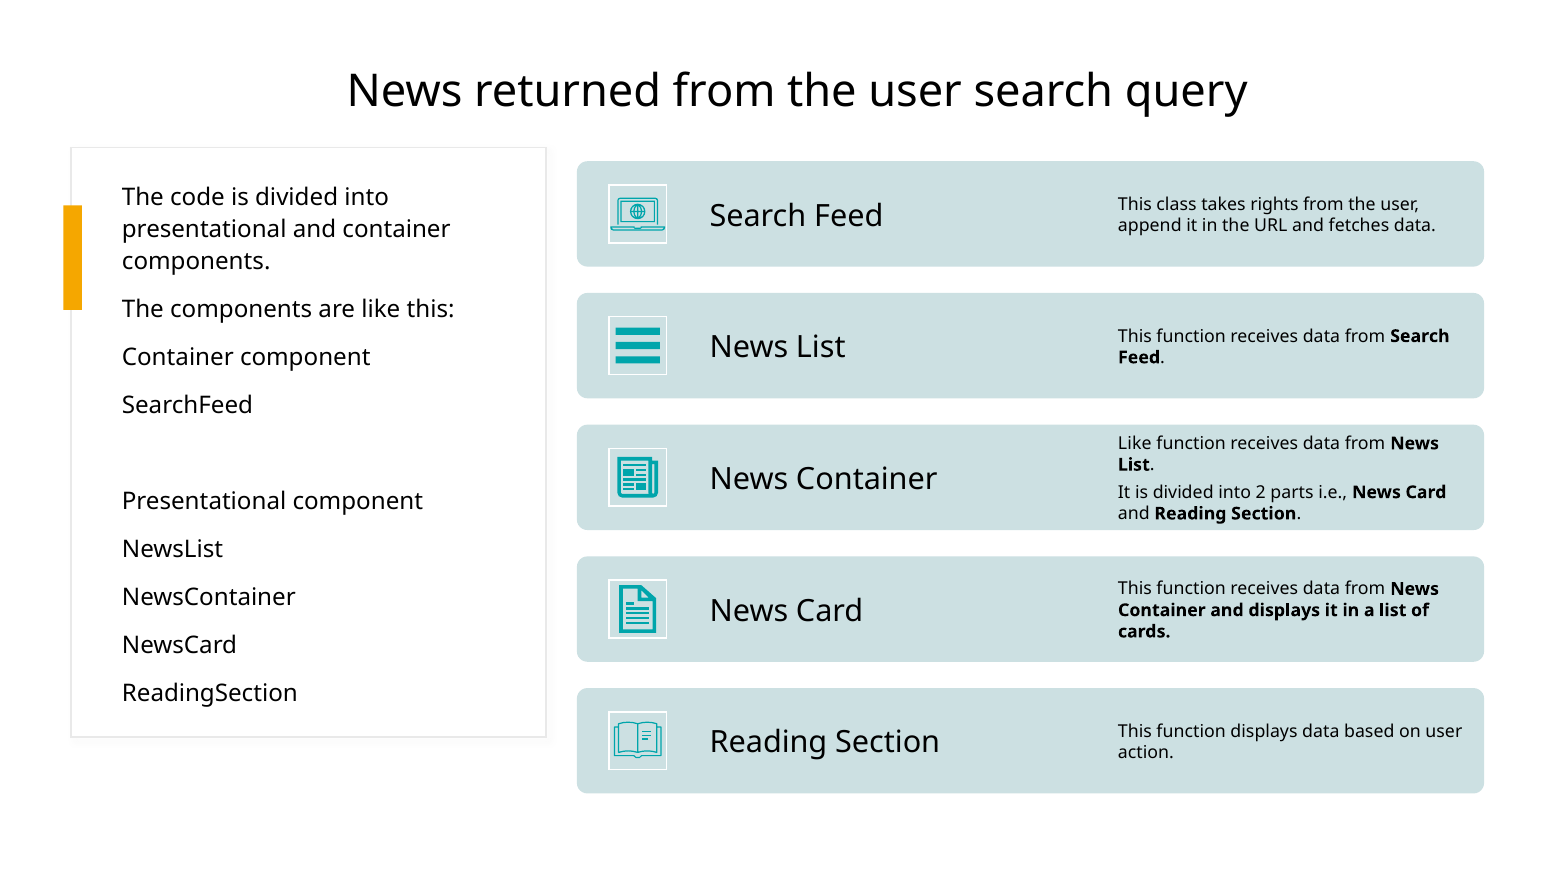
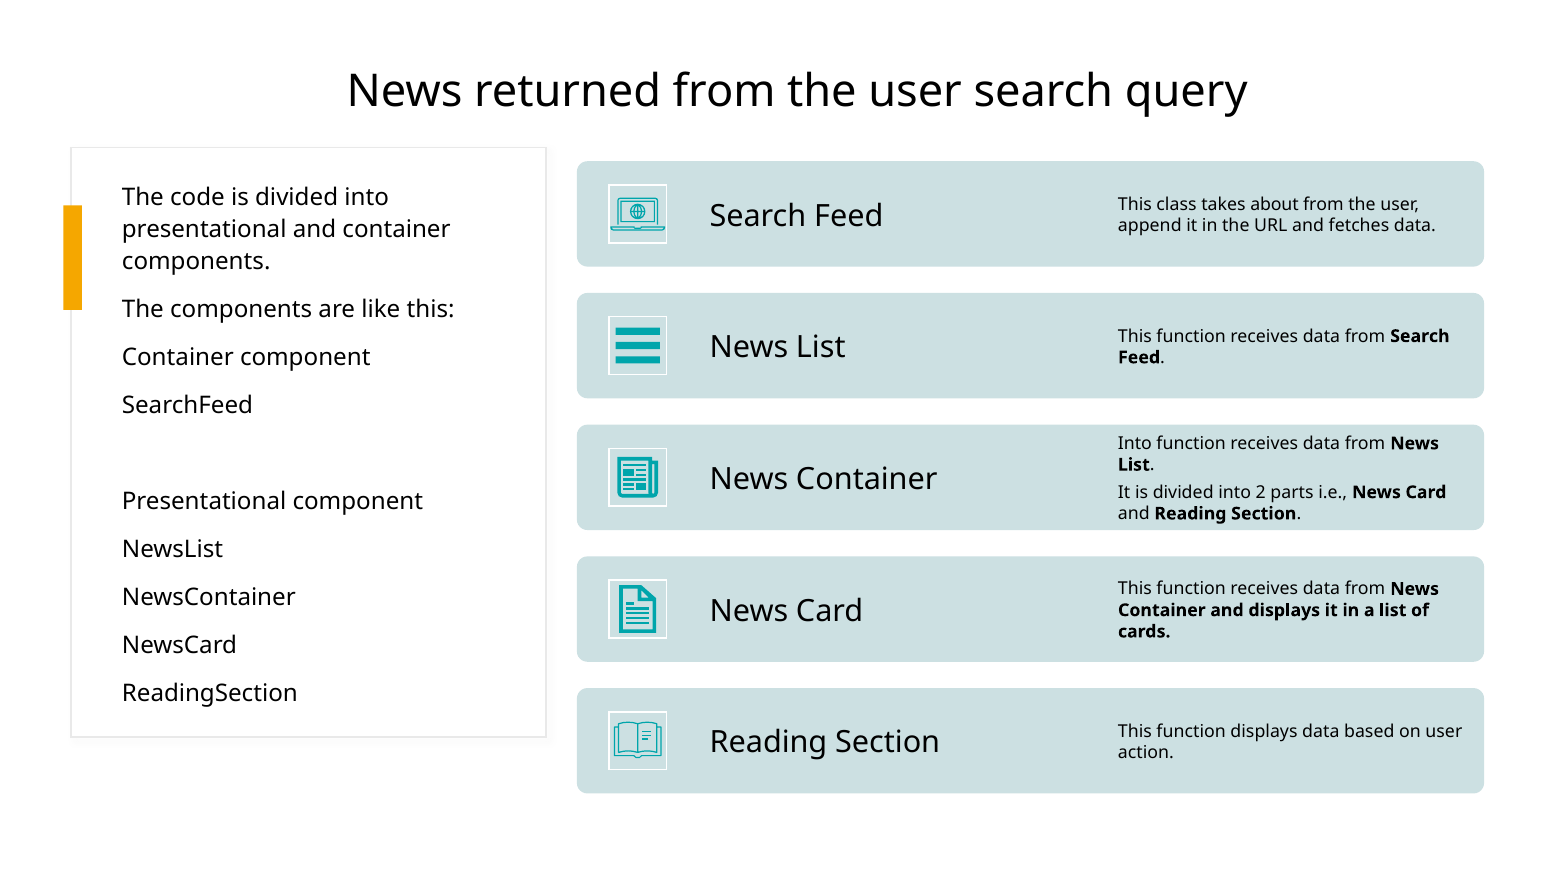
rights: rights -> about (1275, 204)
Like: Like -> Into (1135, 443)
